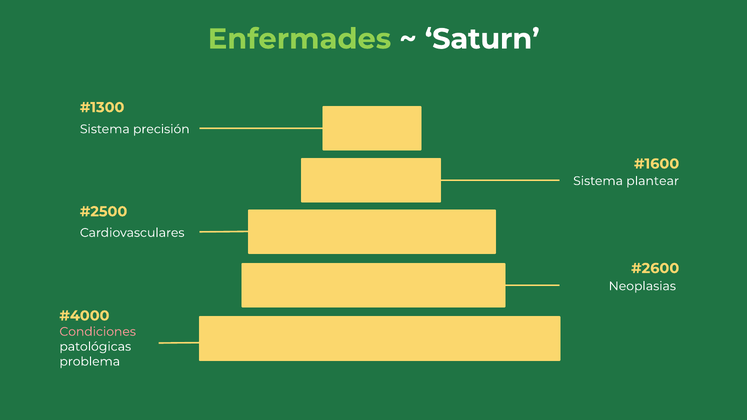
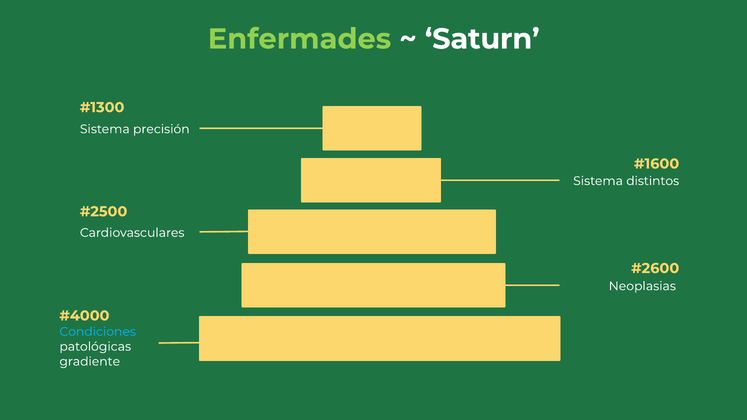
plantear: plantear -> distintos (653, 181)
Condiciones colour: pink -> light blue (98, 332)
problema: problema -> gradiente (90, 362)
